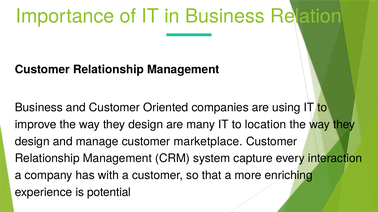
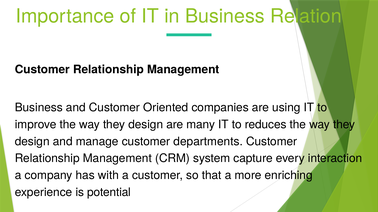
location: location -> reduces (266, 125)
marketplace: marketplace -> departments (208, 142)
